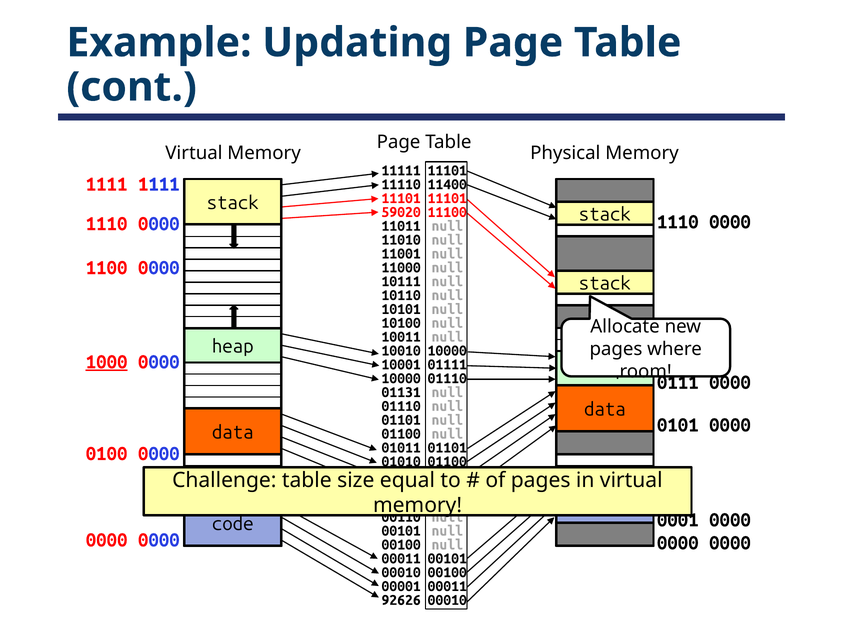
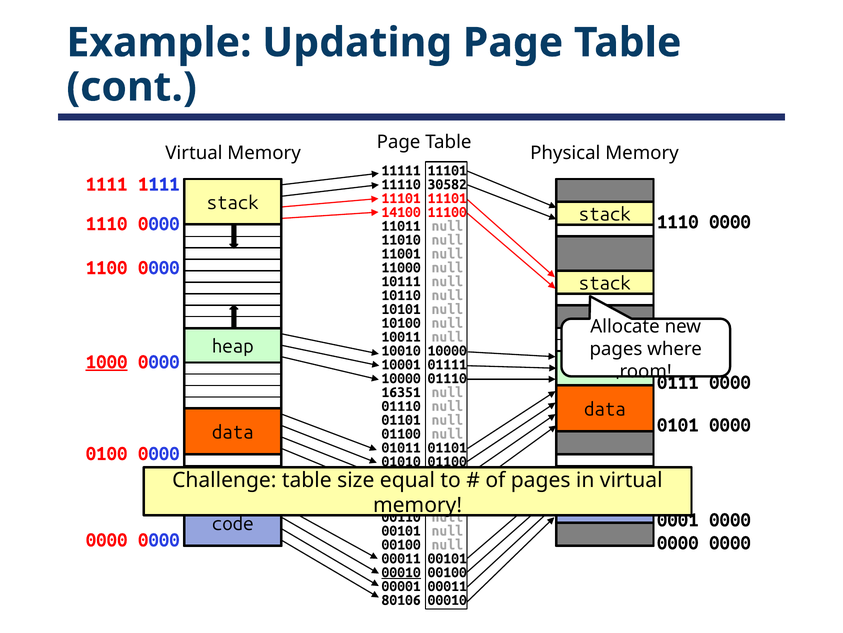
11400: 11400 -> 30582 (447, 184)
59020: 59020 -> 14100 (401, 212)
01131: 01131 -> 16351 (401, 392)
00010 underline: none -> present (401, 572)
92626: 92626 -> 80106 (401, 600)
